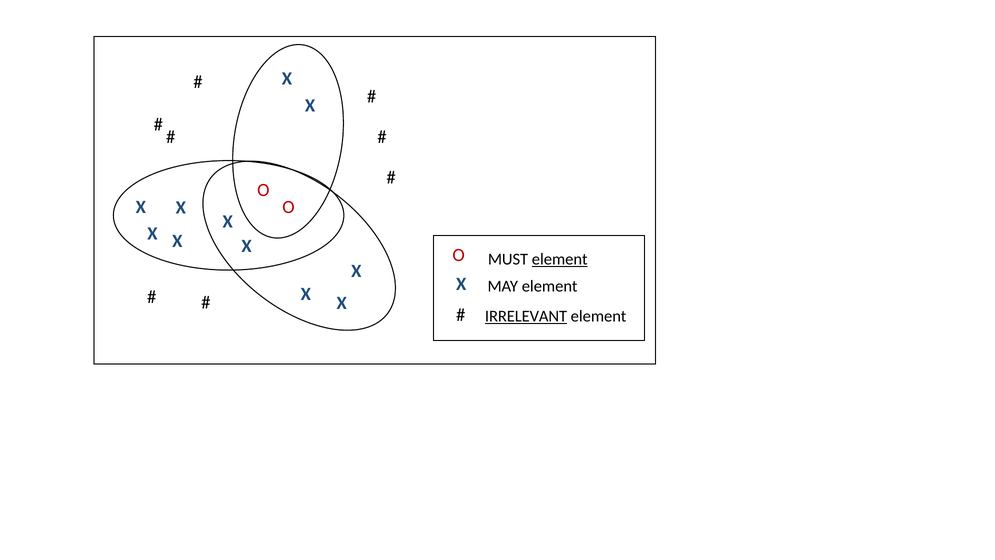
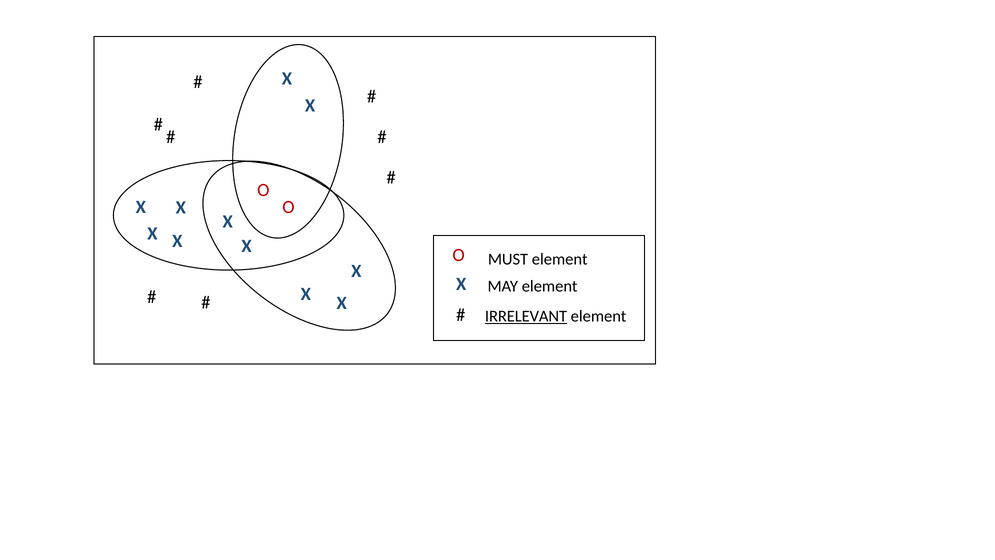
element underline: present -> none (560, 259)
